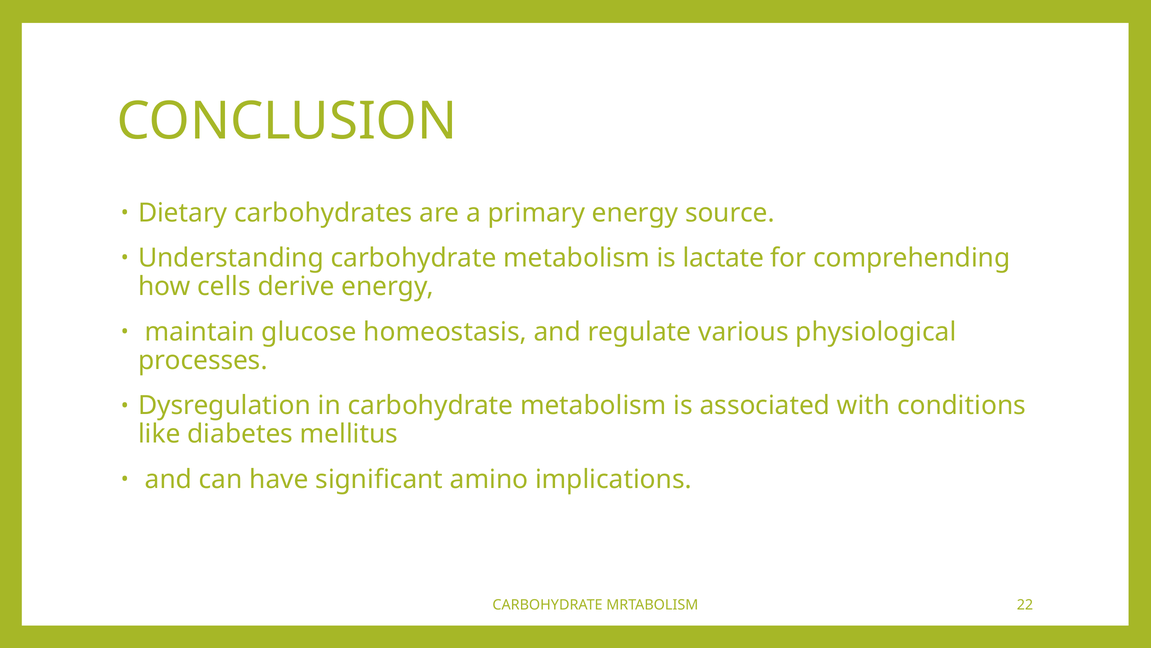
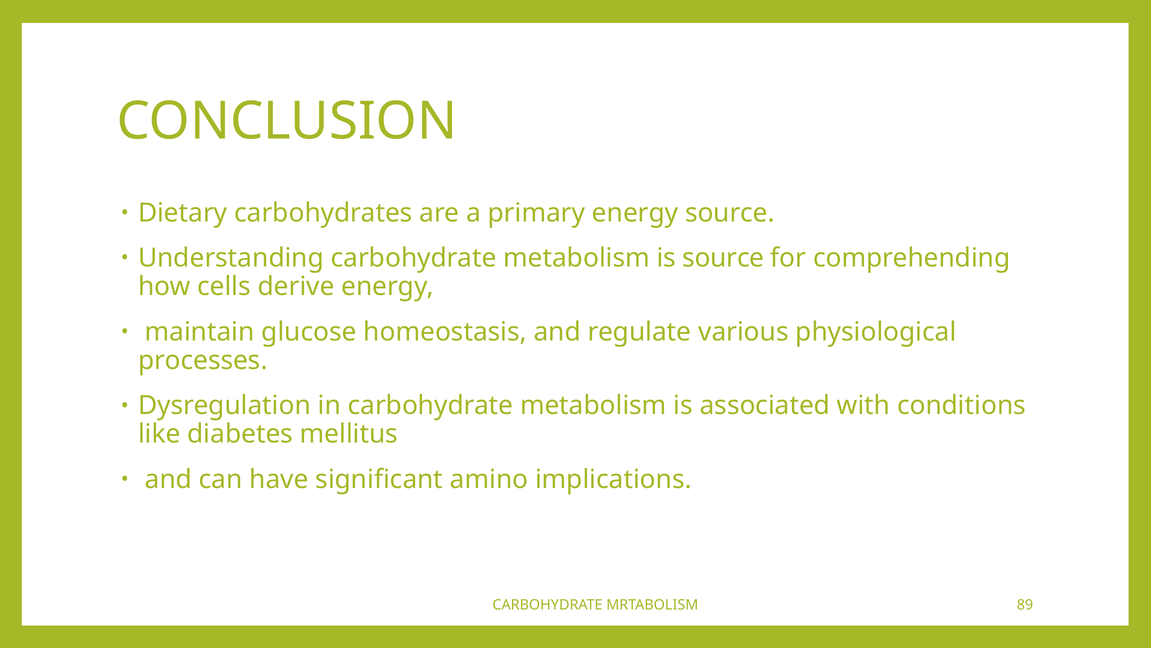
is lactate: lactate -> source (723, 258)
22: 22 -> 89 (1025, 605)
